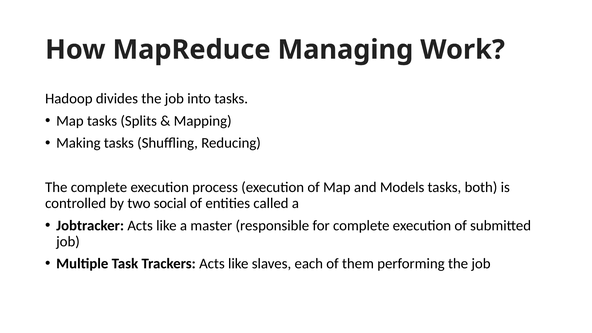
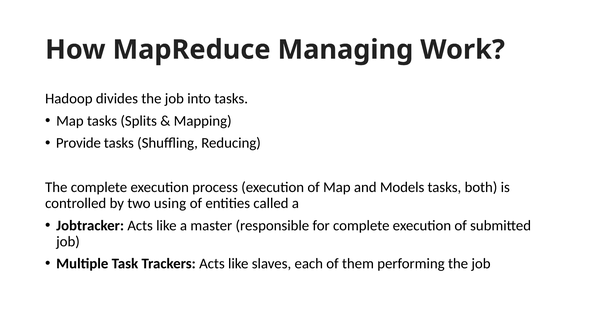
Making: Making -> Provide (78, 143)
social: social -> using (170, 203)
